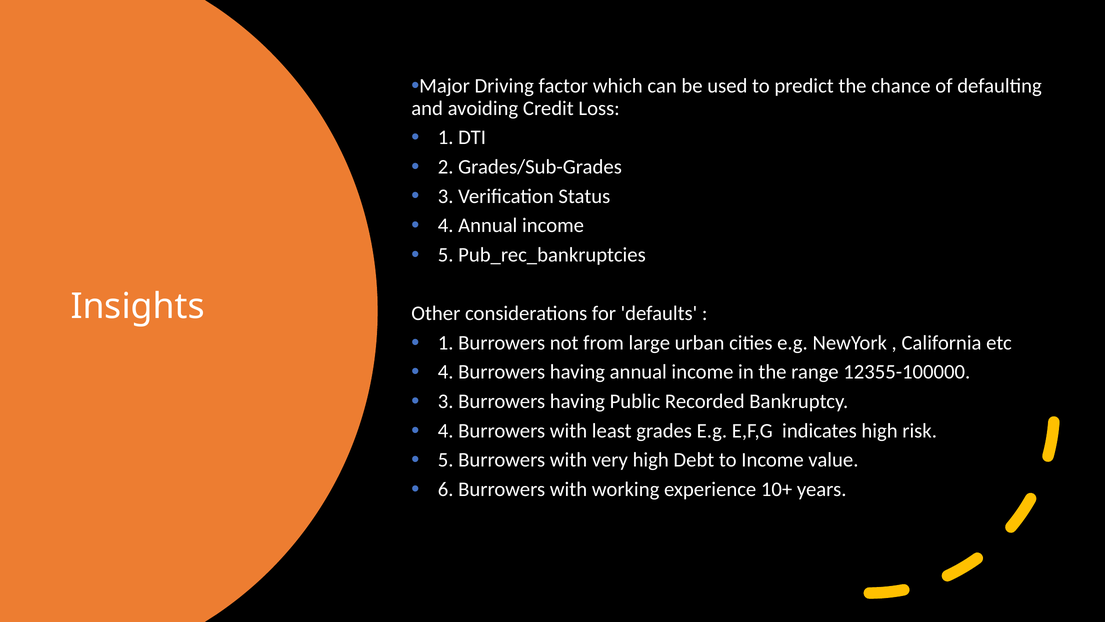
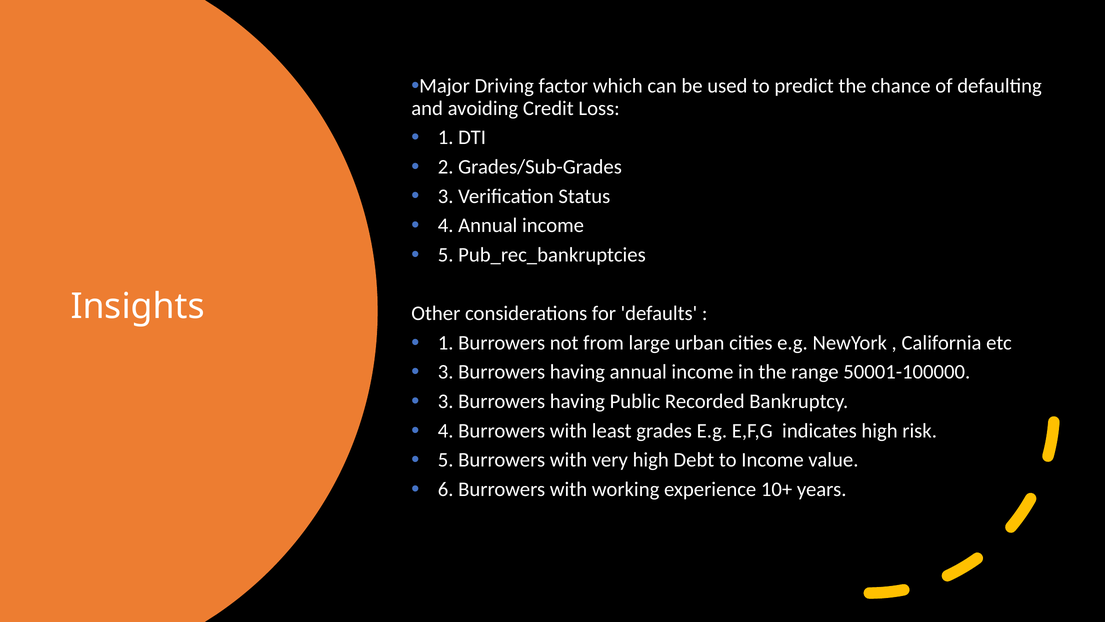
4: 4 -> 3 (446, 372)
12355-100000: 12355-100000 -> 50001-100000 (907, 372)
